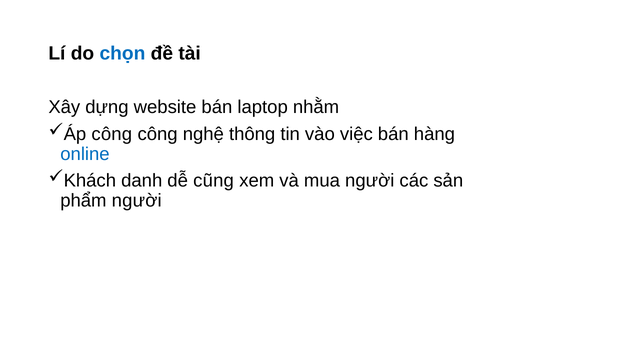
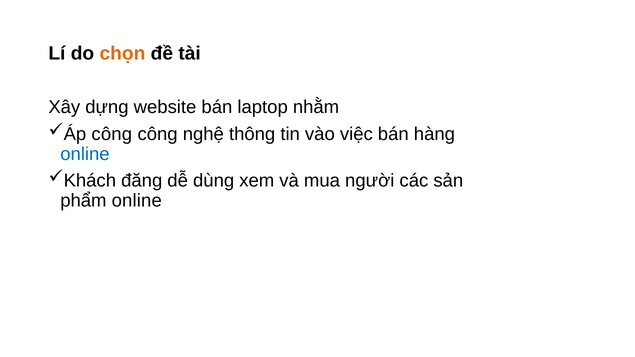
chọn colour: blue -> orange (122, 53)
danh: danh -> đăng (142, 181)
cũng: cũng -> dùng (214, 181)
phẩm người: người -> online (137, 201)
